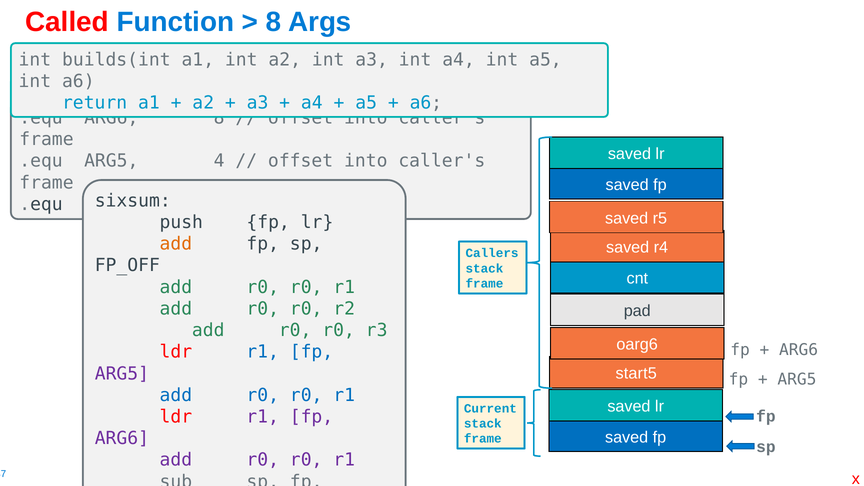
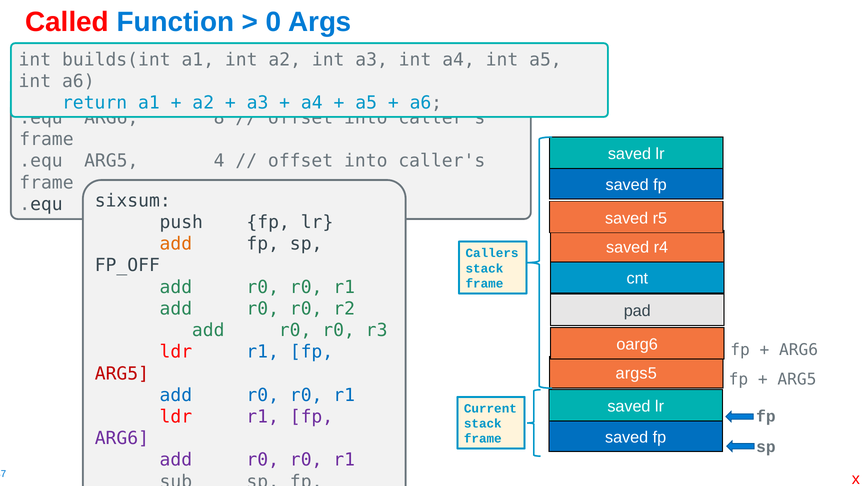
8: 8 -> 0 (274, 22)
ARG5 colour: purple -> red (122, 374)
start5: start5 -> args5 (636, 374)
